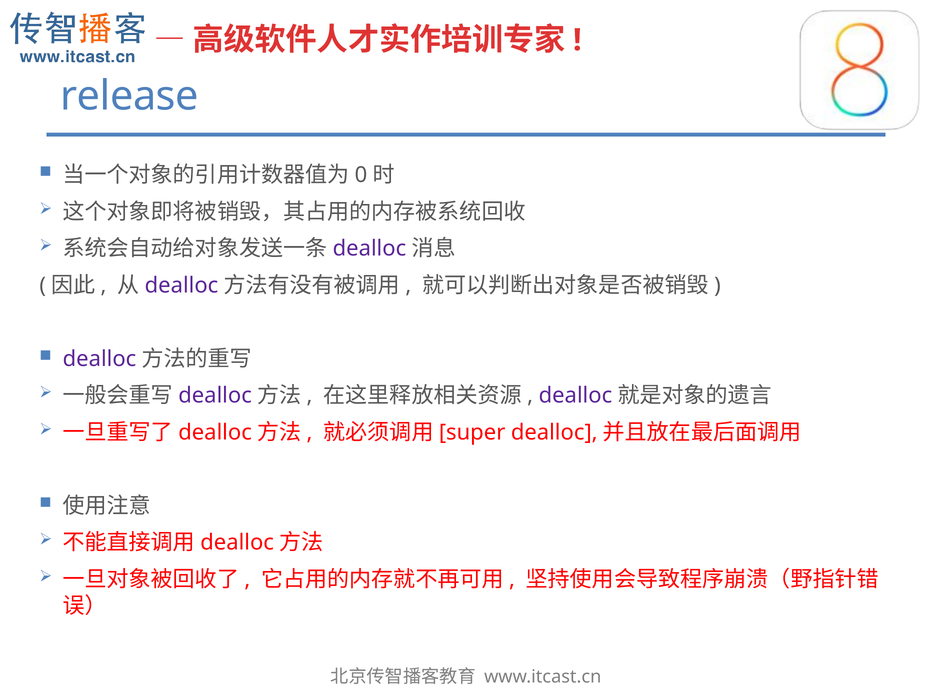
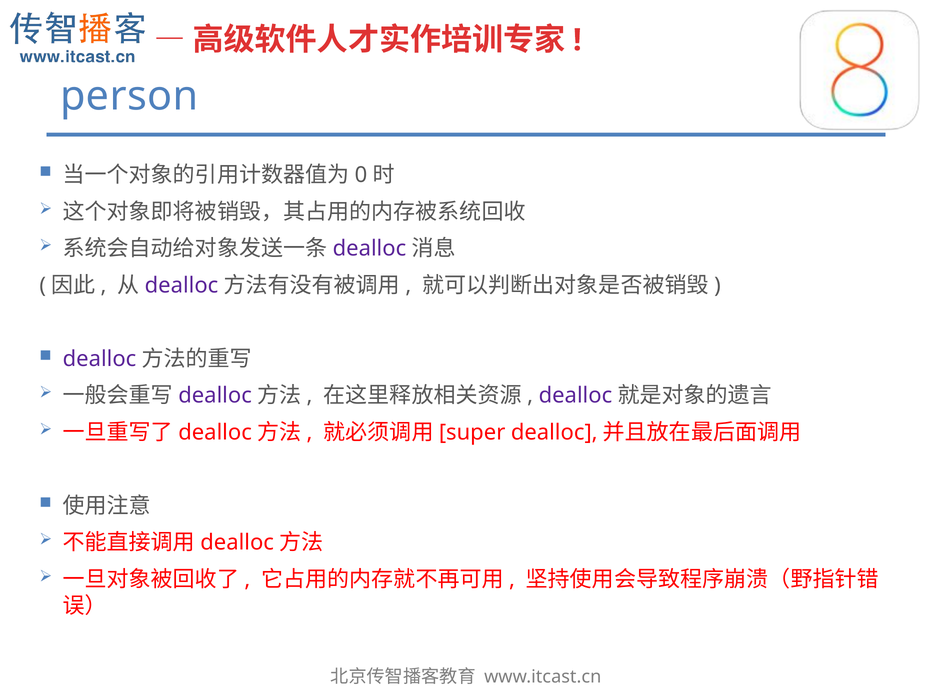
release: release -> person (129, 96)
